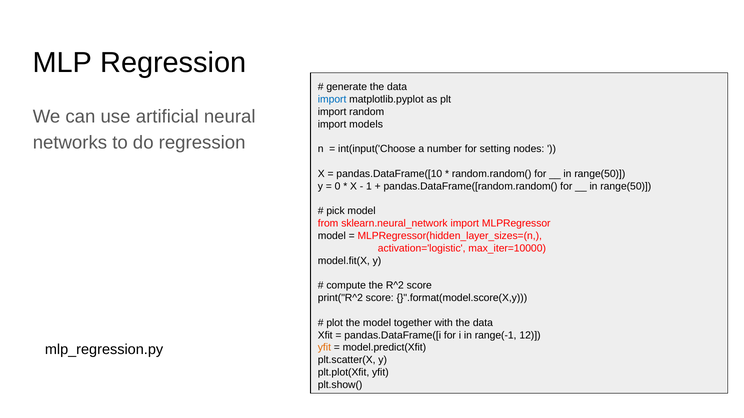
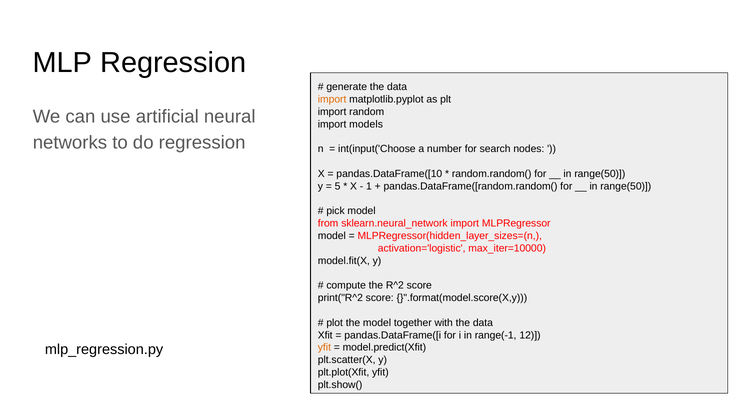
import colour: blue -> orange (332, 100)
setting: setting -> search (495, 149)
0: 0 -> 5 (338, 187)
